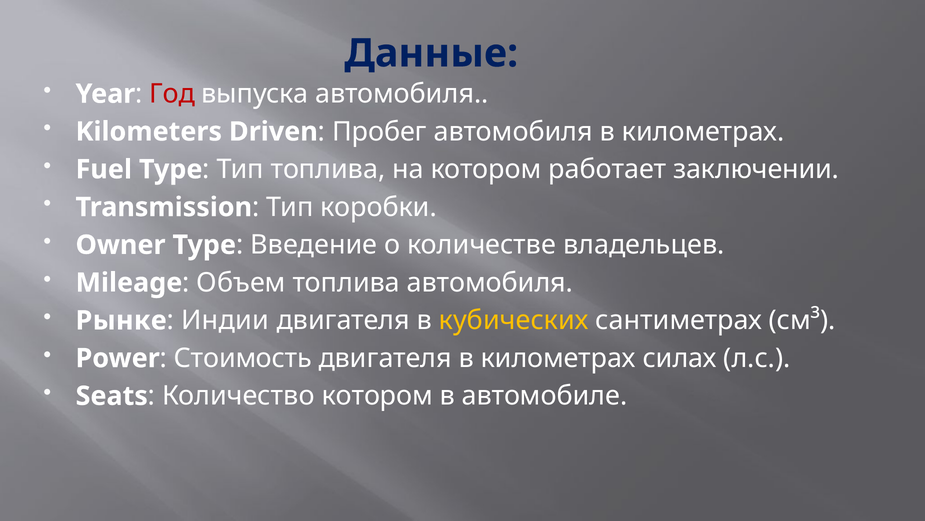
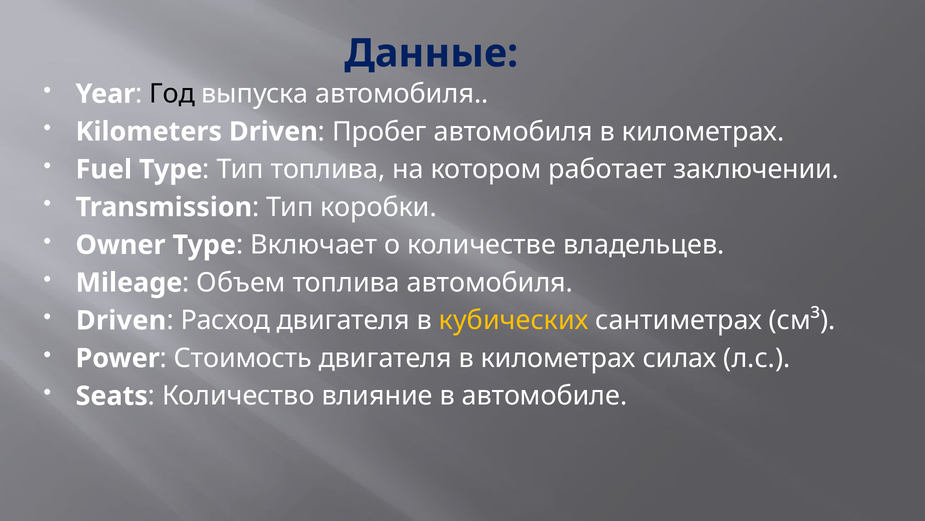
Год colour: red -> black (172, 94)
Введение: Введение -> Включает (314, 245)
Рынке: Рынке -> Driven (121, 320)
Индии: Индии -> Расход (225, 320)
Количество котором: котором -> влияние (377, 396)
